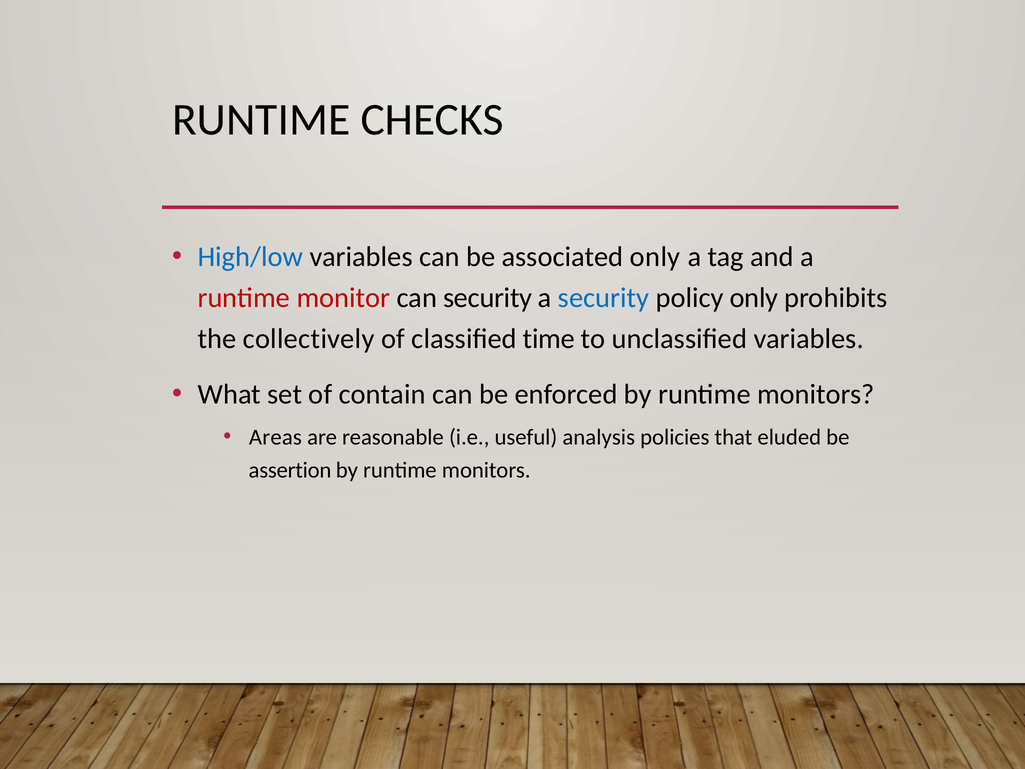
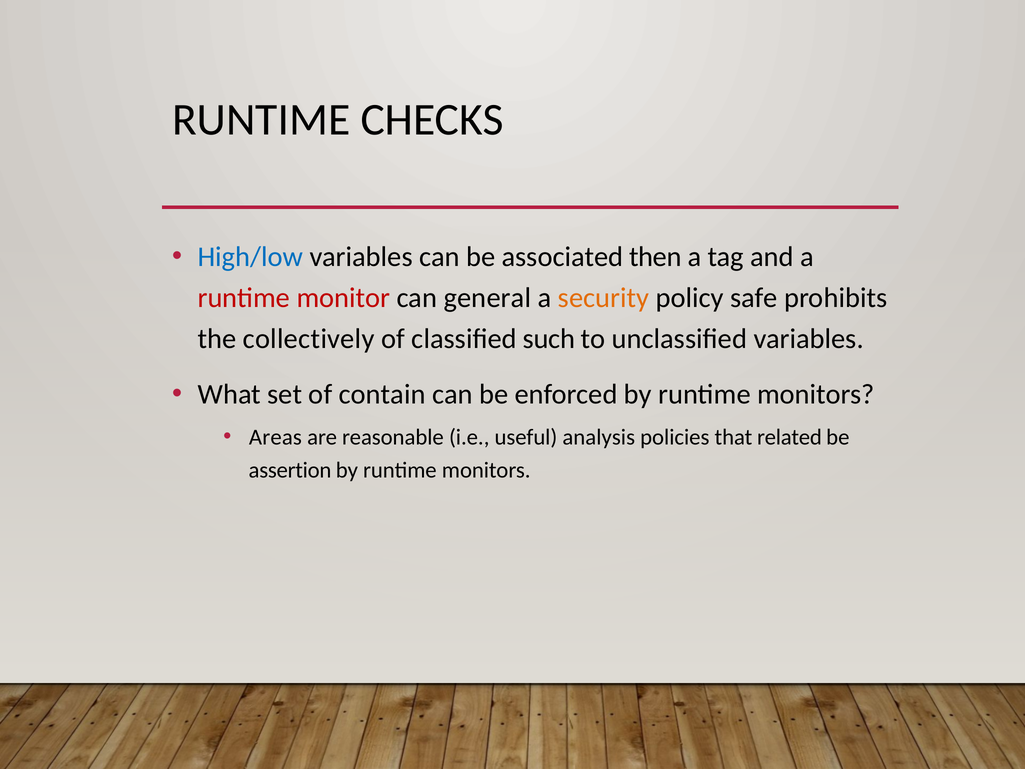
associated only: only -> then (655, 257)
can security: security -> general (487, 298)
security colour: blue -> orange (604, 298)
policy only: only -> safe (754, 298)
time: time -> such (549, 339)
eluded: eluded -> related (789, 437)
